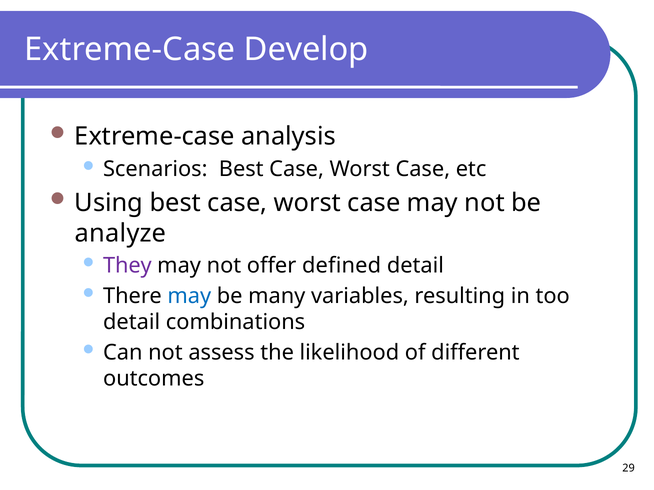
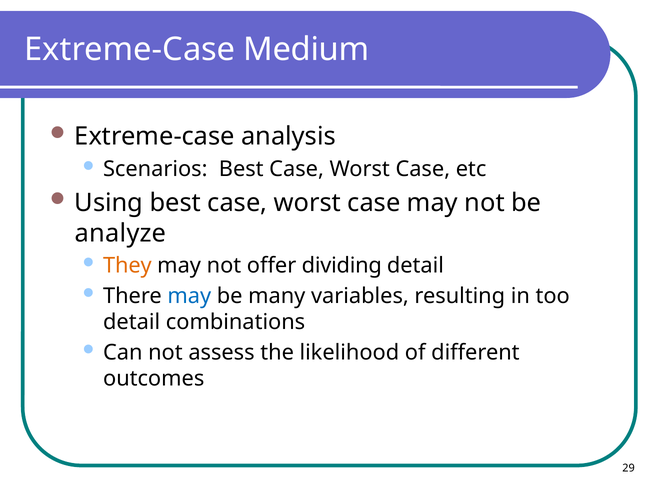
Develop: Develop -> Medium (306, 49)
They colour: purple -> orange (127, 266)
defined: defined -> dividing (342, 266)
